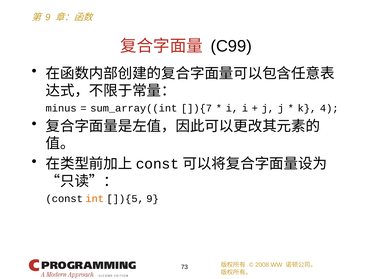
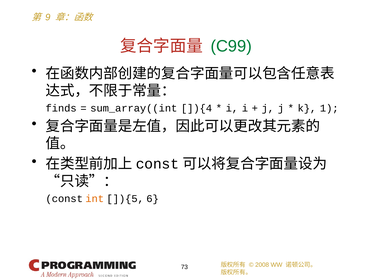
C99 colour: black -> green (231, 46)
minus: minus -> finds (61, 108)
]){7: ]){7 -> ]){4 (197, 108)
4: 4 -> 1 (329, 108)
]){5 9: 9 -> 6 (153, 199)
